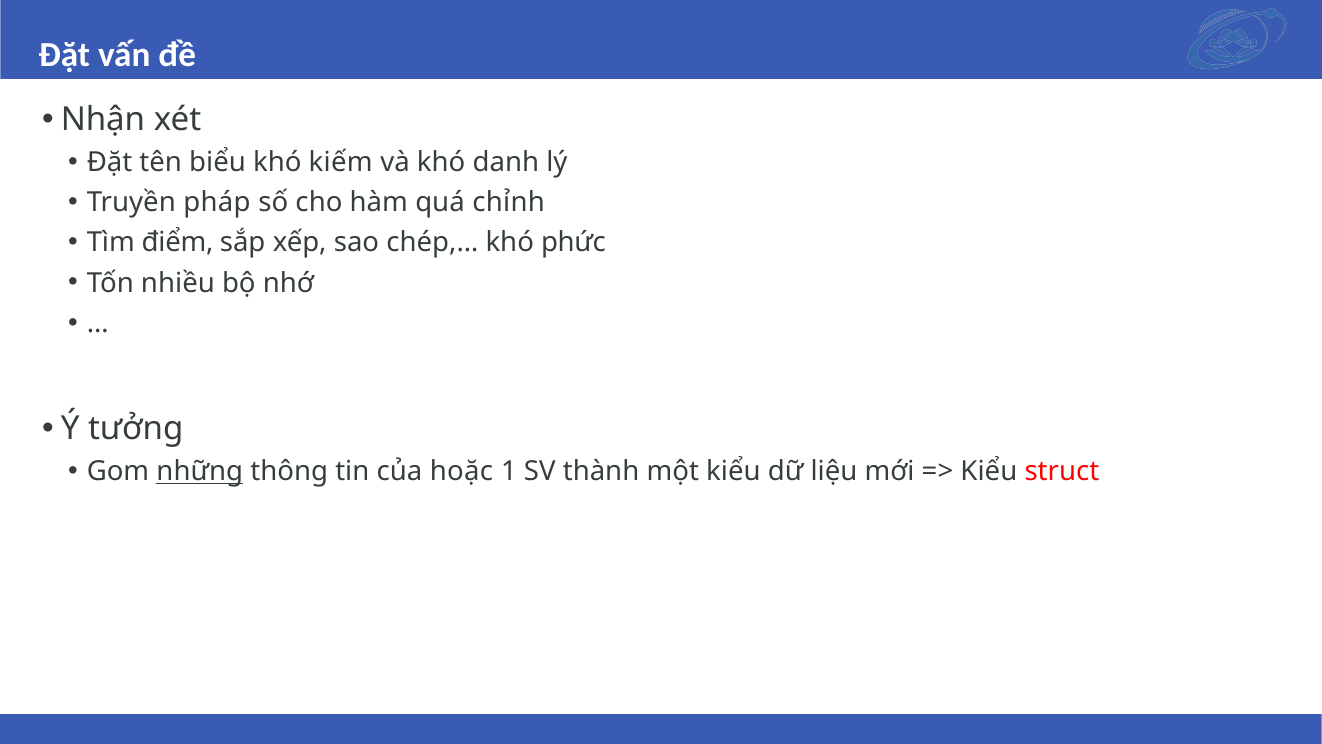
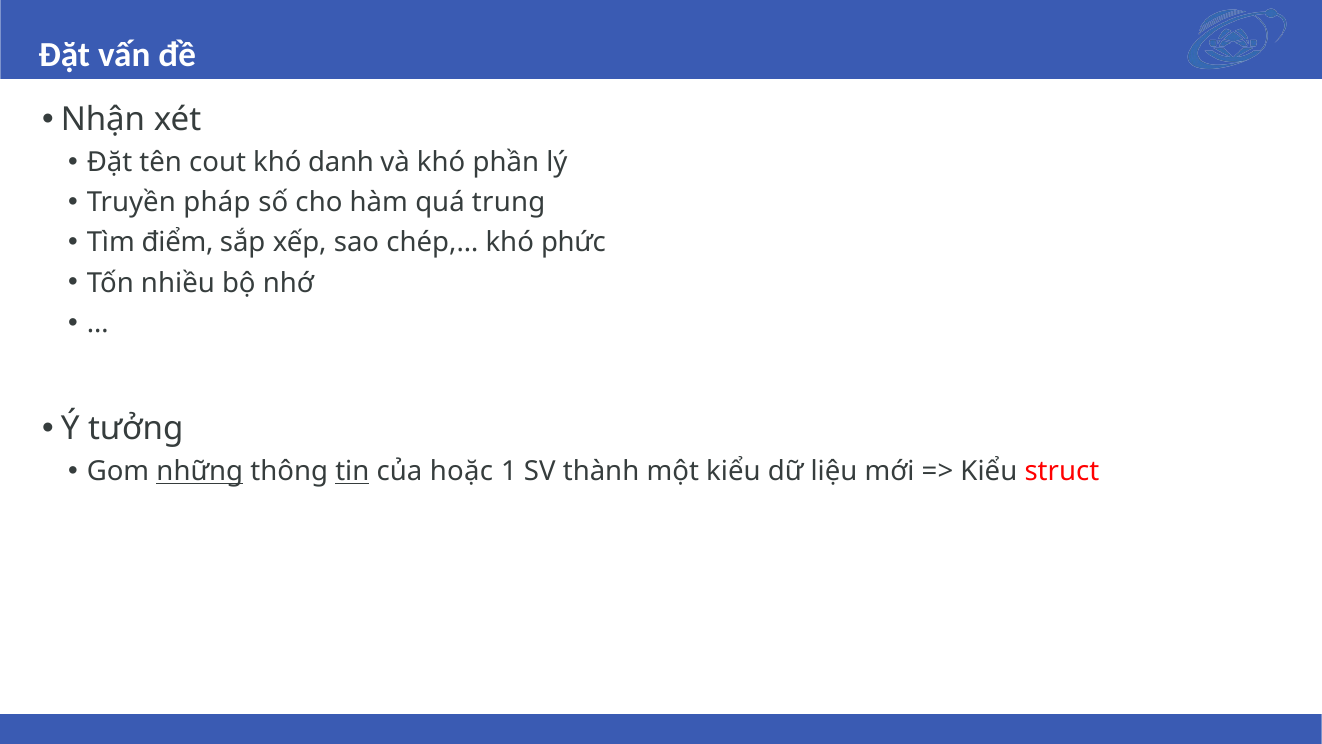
biểu: biểu -> cout (218, 163)
kiếm: kiếm -> danh (341, 163)
danh: danh -> phần (506, 163)
chỉnh: chỉnh -> trung (509, 203)
tin underline: none -> present (352, 472)
